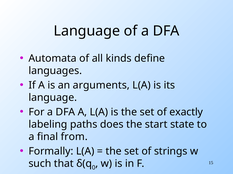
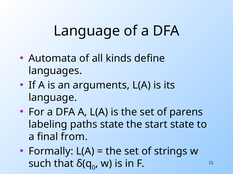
exactly: exactly -> parens (186, 112)
paths does: does -> state (112, 125)
